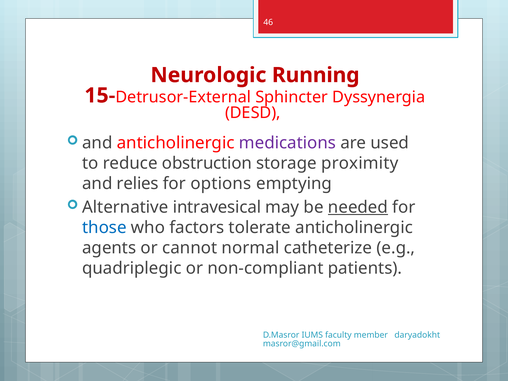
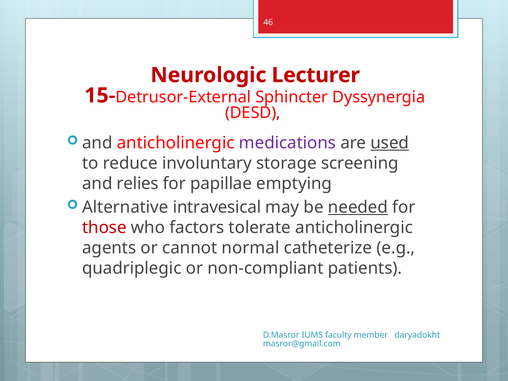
Running: Running -> Lecturer (316, 75)
used underline: none -> present (390, 143)
obstruction: obstruction -> involuntary (207, 163)
proximity: proximity -> screening (360, 163)
options: options -> papillae (221, 184)
those colour: blue -> red (104, 228)
